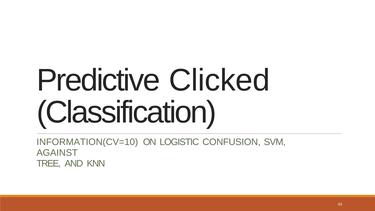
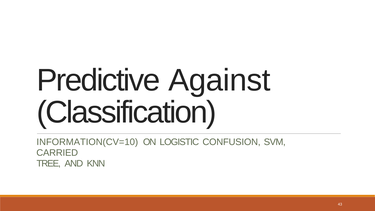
Clicked: Clicked -> Against (219, 80)
AGAINST: AGAINST -> CARRIED (57, 153)
